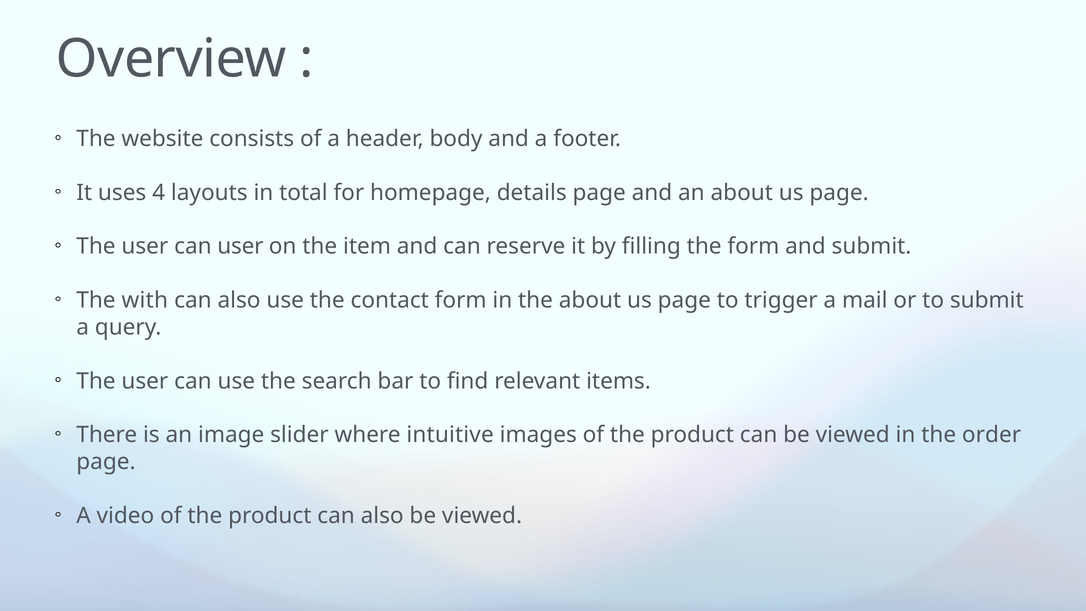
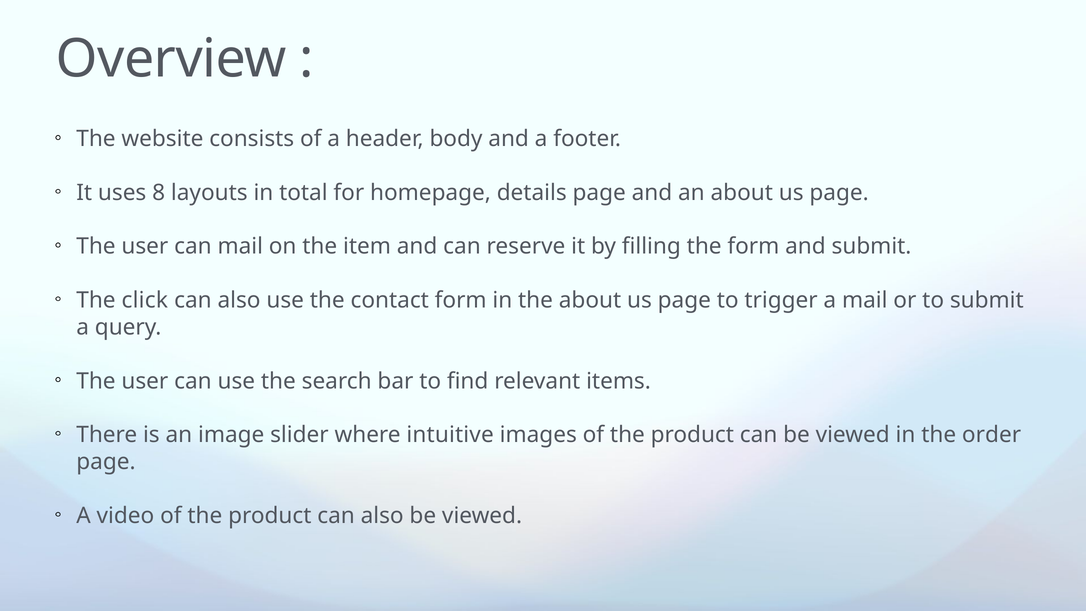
4: 4 -> 8 (159, 193)
can user: user -> mail (240, 246)
with: with -> click (145, 300)
